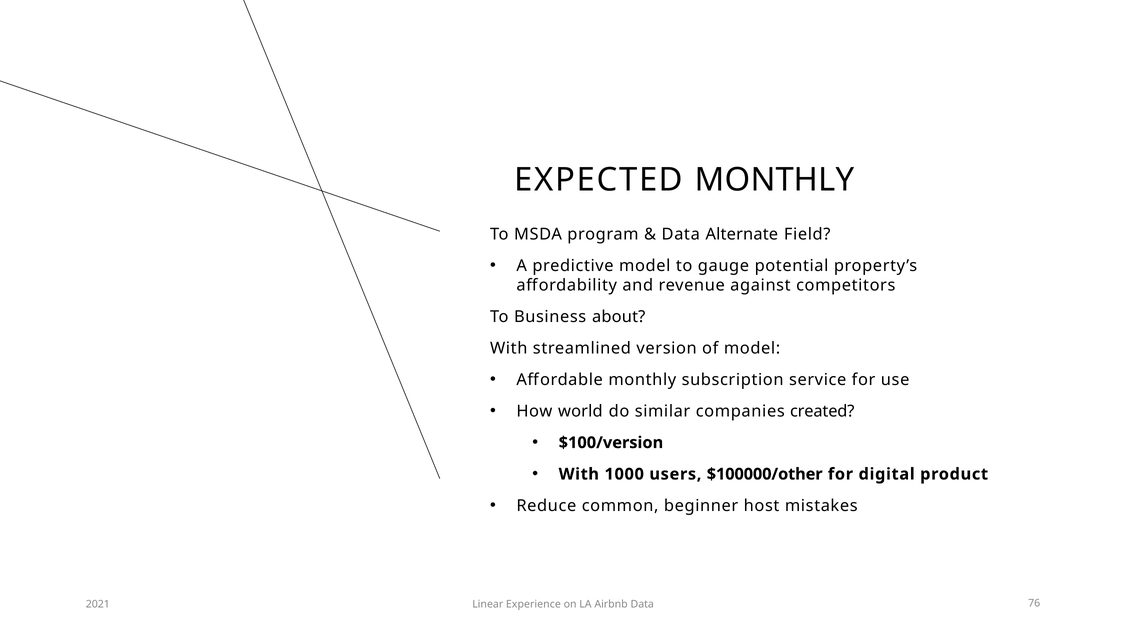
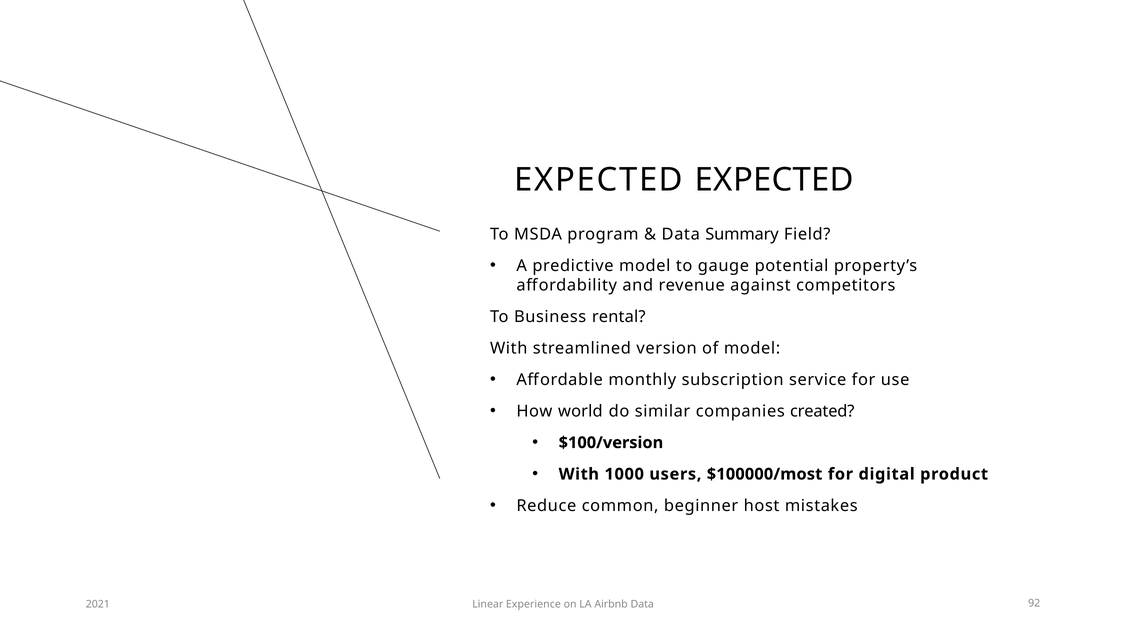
EXPECTED MONTHLY: MONTHLY -> EXPECTED (774, 180)
Alternate: Alternate -> Summary (742, 234)
about: about -> rental (619, 317)
$100000/other: $100000/other -> $100000/most (765, 474)
76: 76 -> 92 (1034, 604)
